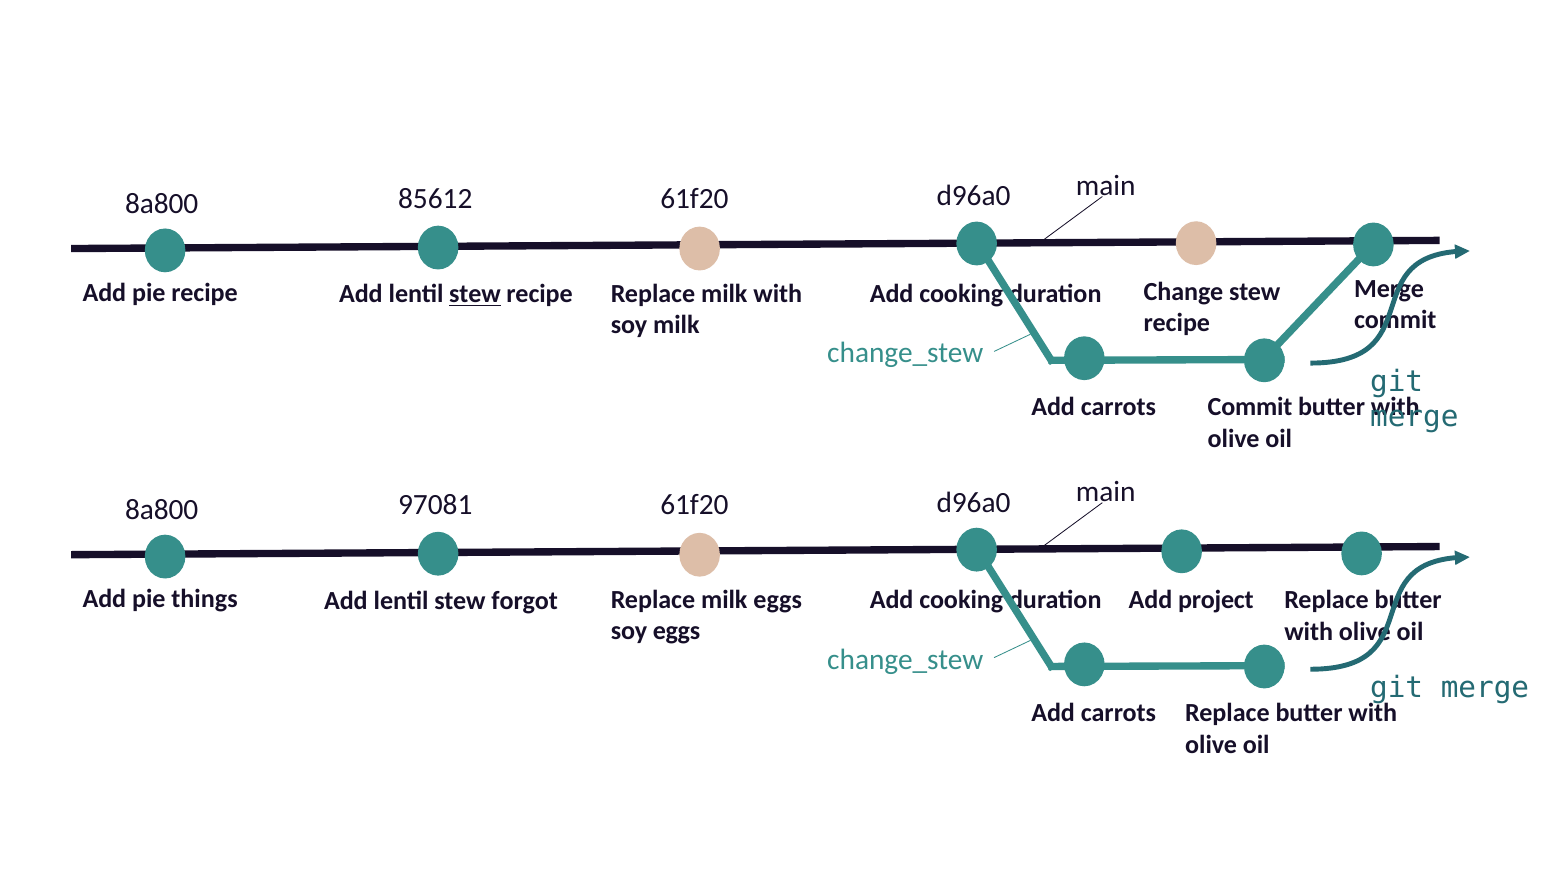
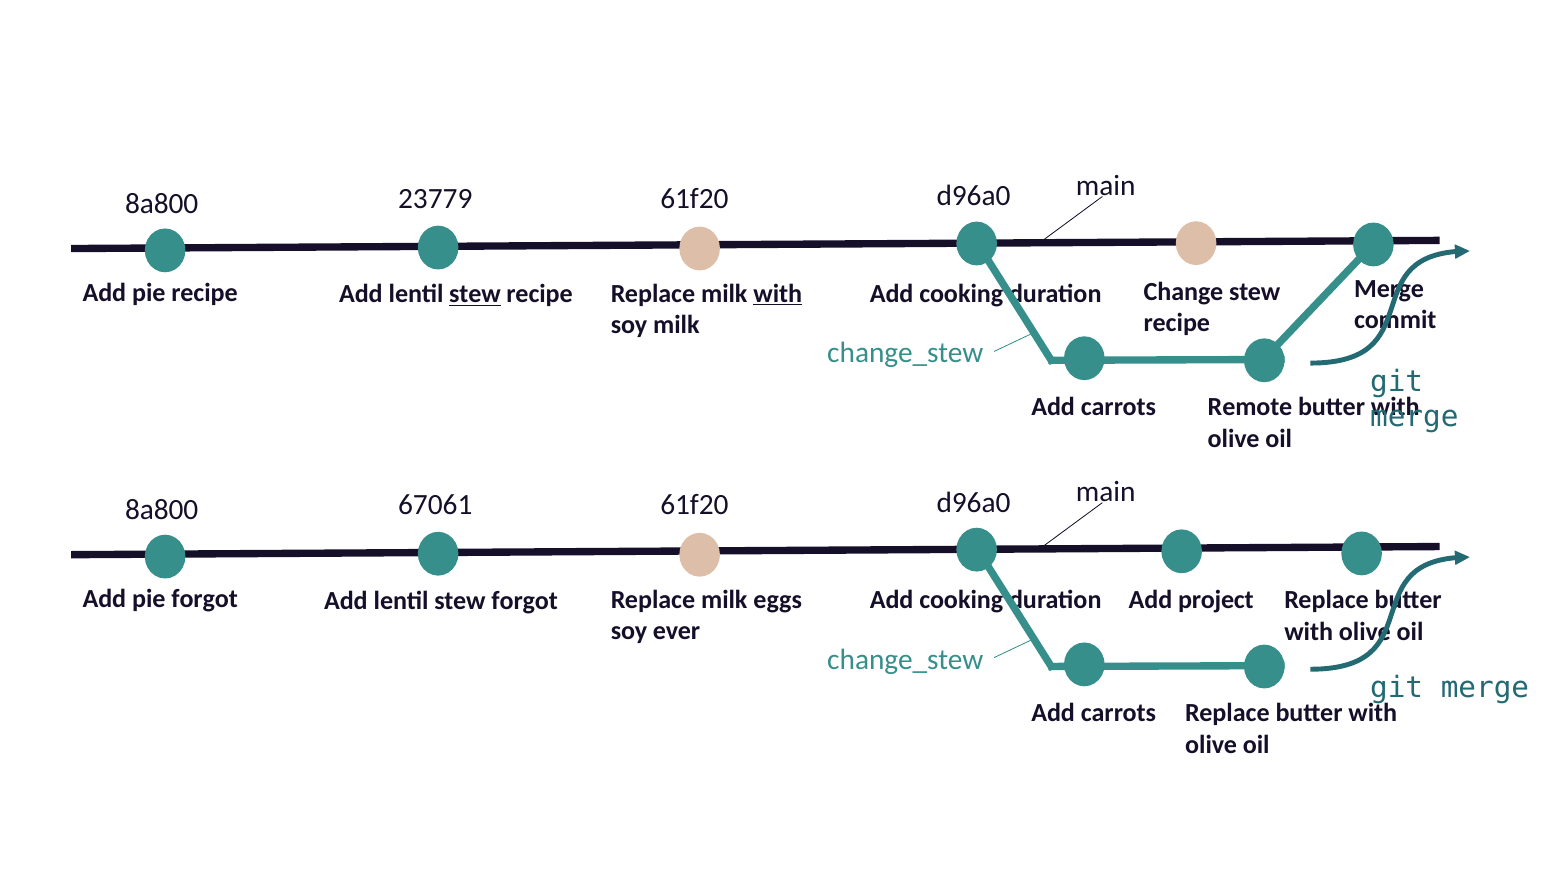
85612: 85612 -> 23779 (435, 199)
with underline: none -> present (778, 294)
carrots Commit: Commit -> Remote (1250, 407)
97081: 97081 -> 67061 (435, 505)
pie things: things -> forgot (205, 599)
soy eggs: eggs -> ever (676, 631)
